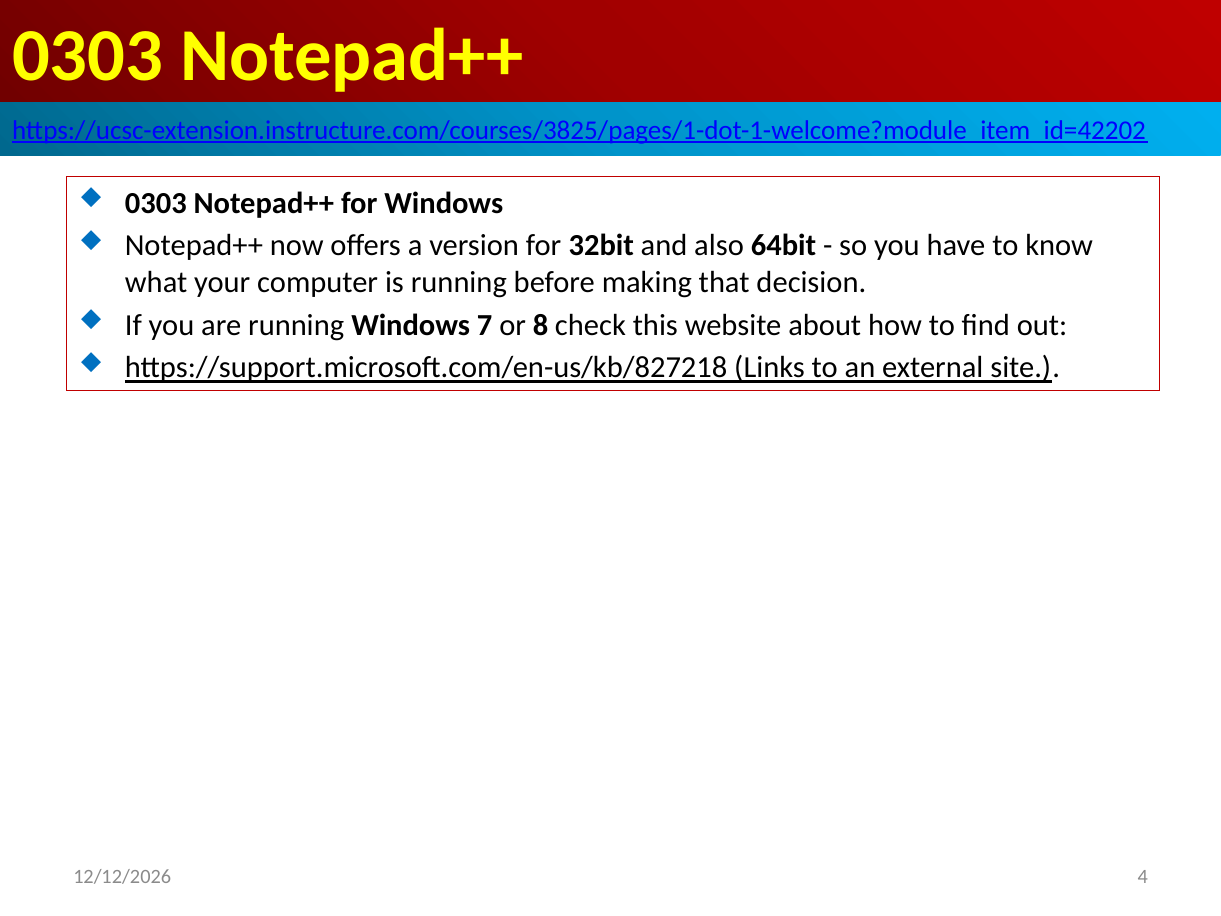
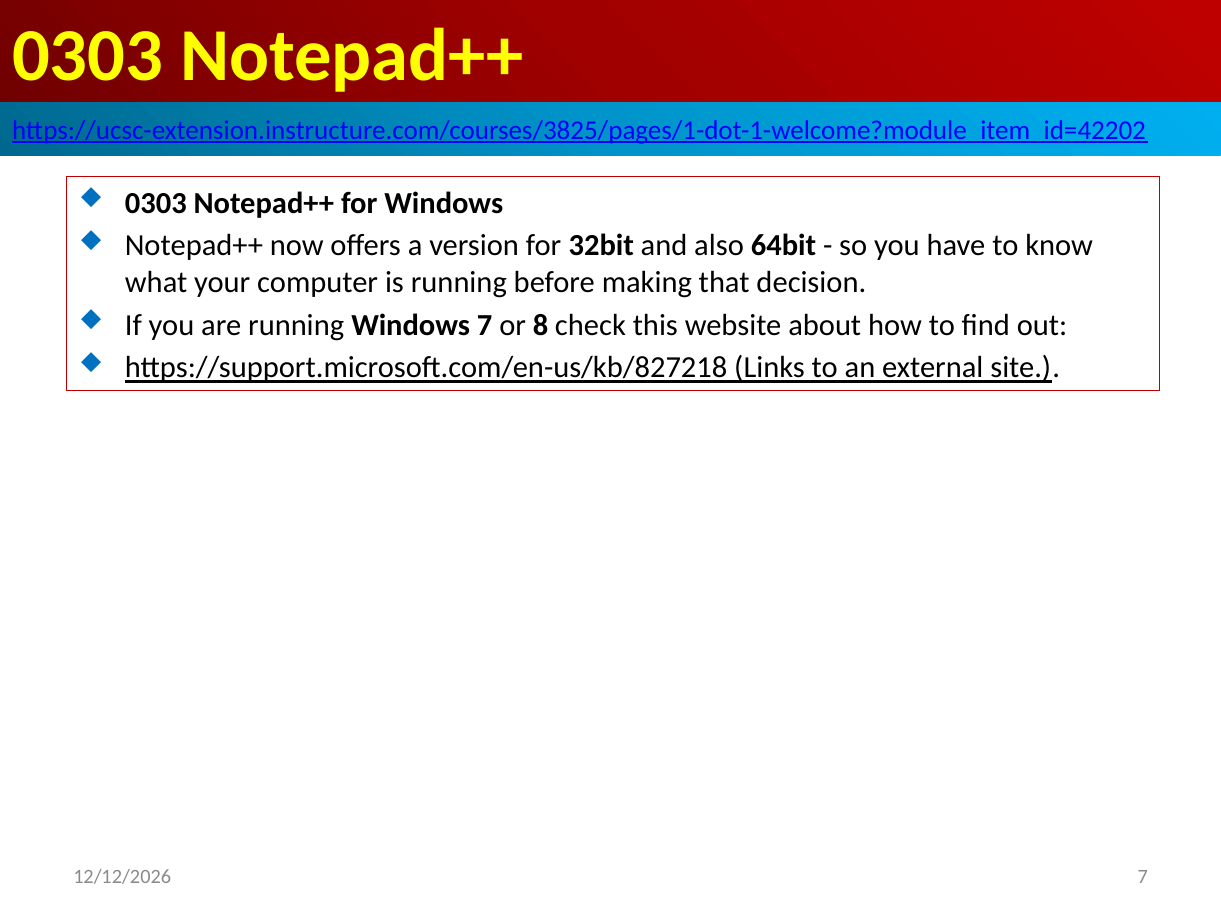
4: 4 -> 7 (1143, 877)
